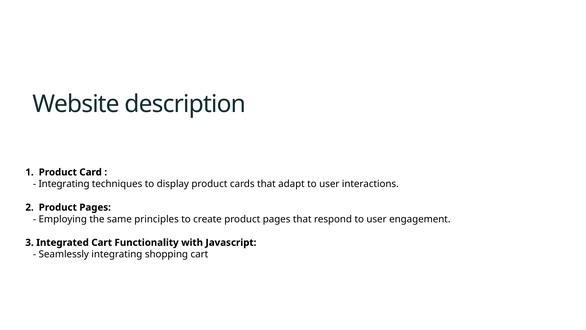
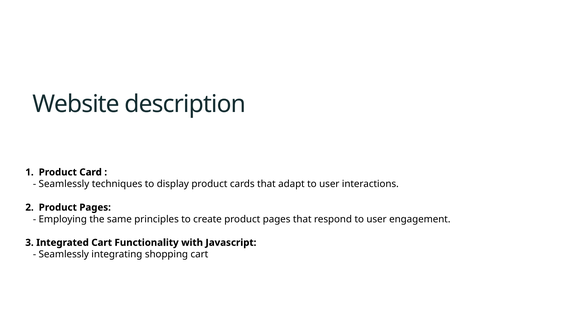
Integrating: Integrating -> Seamlessly (64, 184)
